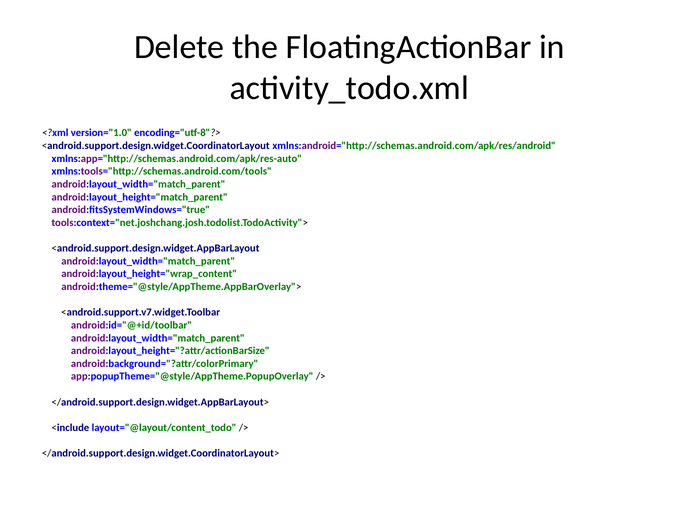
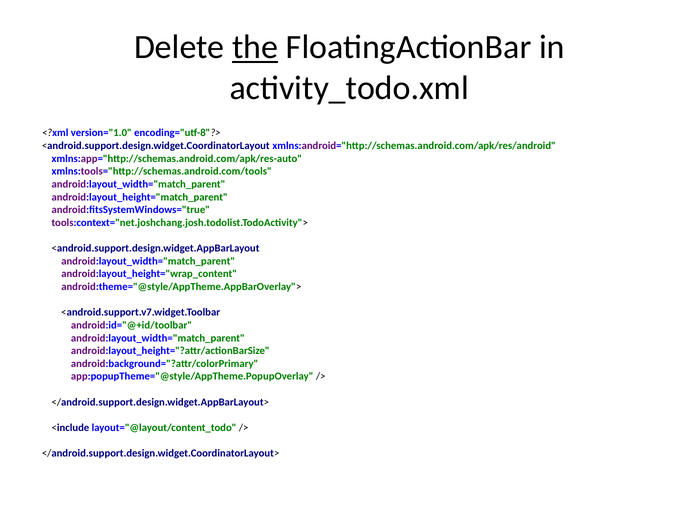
the underline: none -> present (255, 47)
